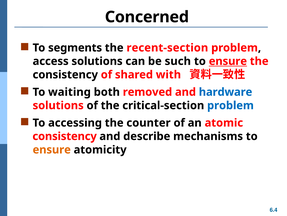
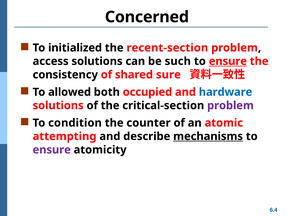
segments: segments -> initialized (75, 48)
with: with -> sure (168, 74)
waiting: waiting -> allowed (70, 92)
removed: removed -> occupied (147, 92)
problem colour: blue -> purple (230, 105)
accessing: accessing -> condition (75, 122)
consistency: consistency -> attempting (65, 136)
mechanisms underline: none -> present (208, 136)
ensure colour: orange -> purple (52, 149)
